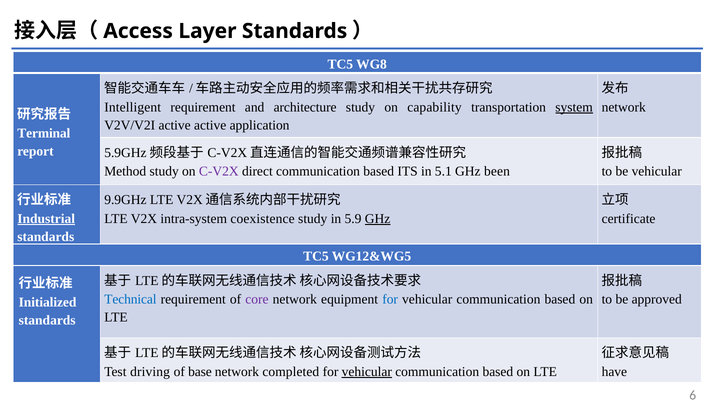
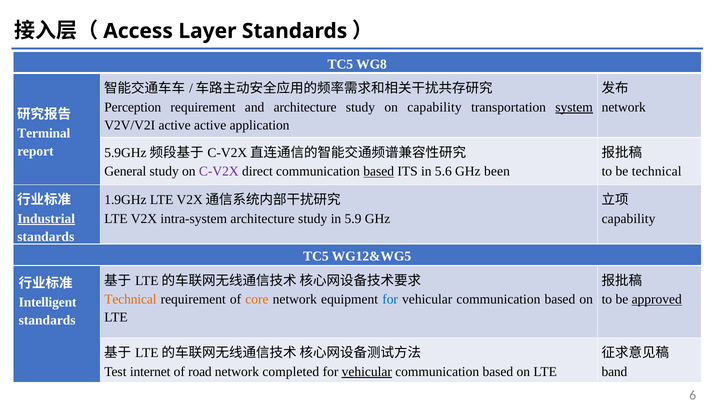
Intelligent: Intelligent -> Perception (133, 107)
Method: Method -> General (125, 172)
based underline: none -> present (379, 172)
5.1: 5.1 -> 5.6 (443, 172)
be vehicular: vehicular -> technical (657, 172)
9.9GHz: 9.9GHz -> 1.9GHz (125, 200)
intra-system coexistence: coexistence -> architecture (263, 219)
GHz underline: present -> none (378, 219)
certificate: certificate -> capability (629, 219)
Technical colour: blue -> orange (130, 299)
core colour: purple -> orange (257, 299)
approved underline: none -> present (657, 299)
Initialized: Initialized -> Intelligent (48, 302)
driving: driving -> internet (150, 372)
base: base -> road (200, 372)
have: have -> band (614, 372)
